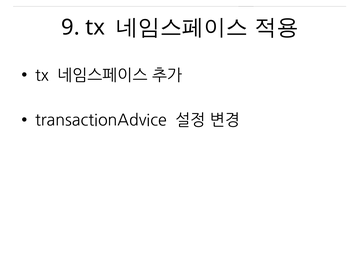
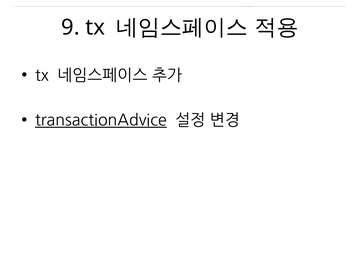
transactionAdvice underline: none -> present (101, 120)
